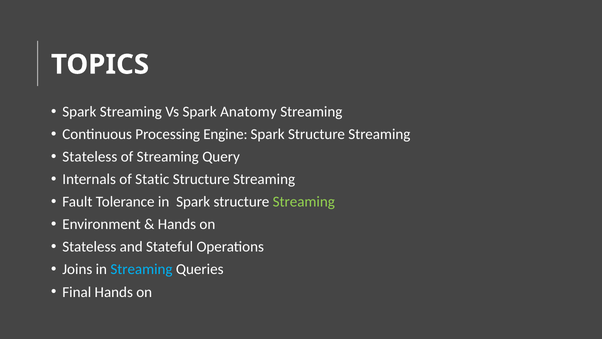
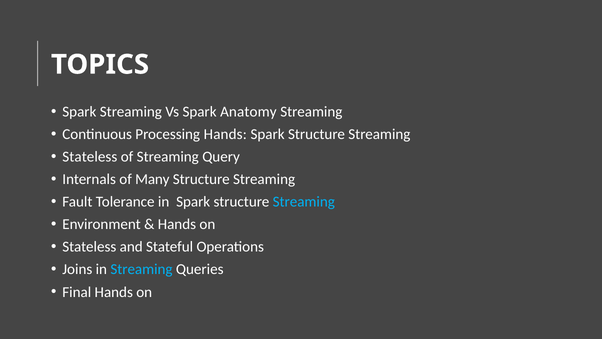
Processing Engine: Engine -> Hands (225, 134)
Static: Static -> Many (152, 179)
Streaming colour: light green -> light blue (304, 202)
